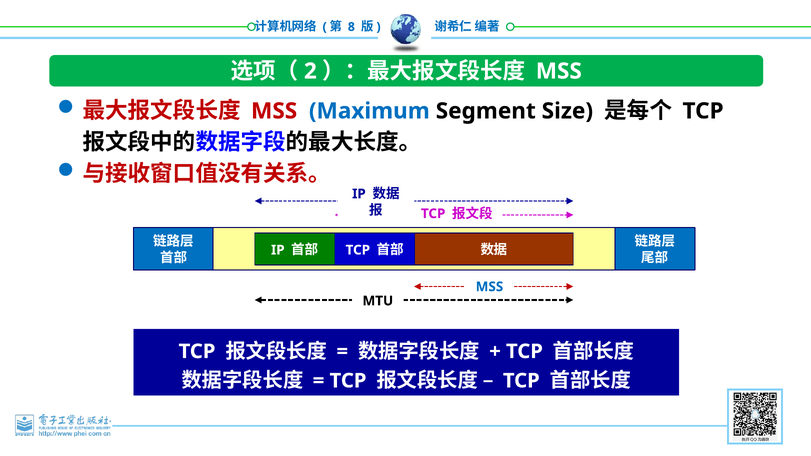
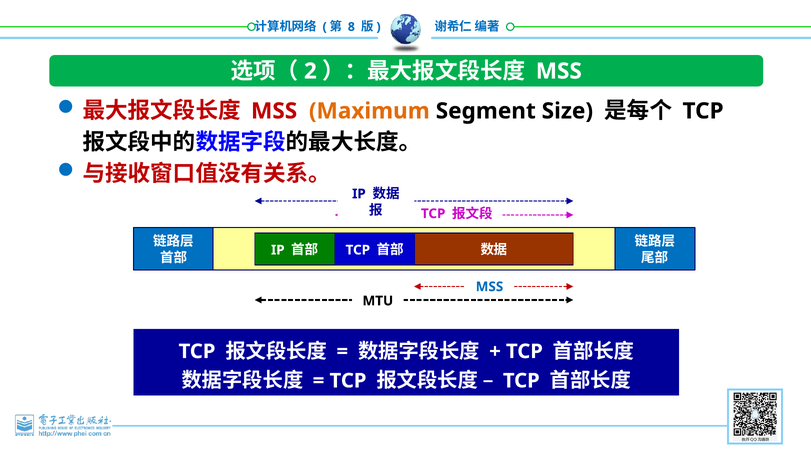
Maximum colour: blue -> orange (369, 111)
